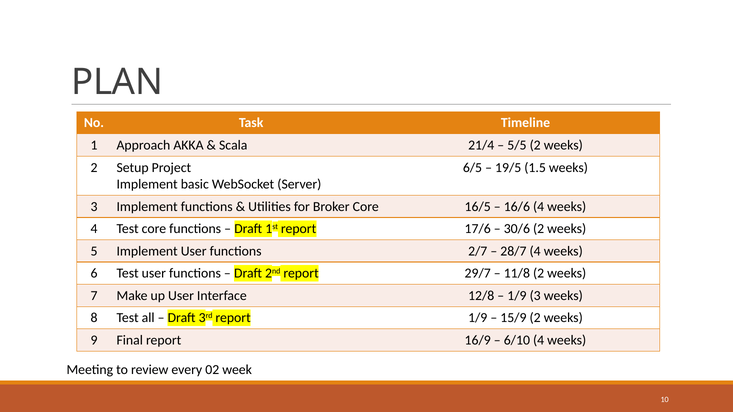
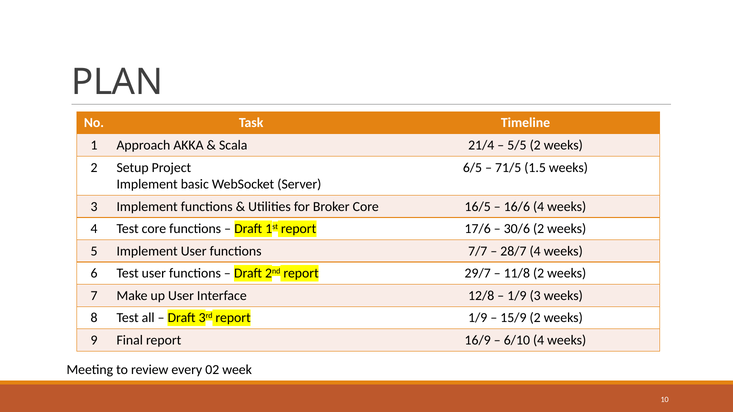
19/5: 19/5 -> 71/5 (508, 168)
2/7: 2/7 -> 7/7 (478, 251)
